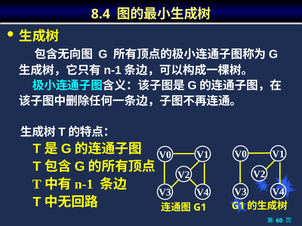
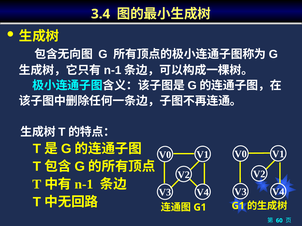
8.4: 8.4 -> 3.4 (101, 14)
